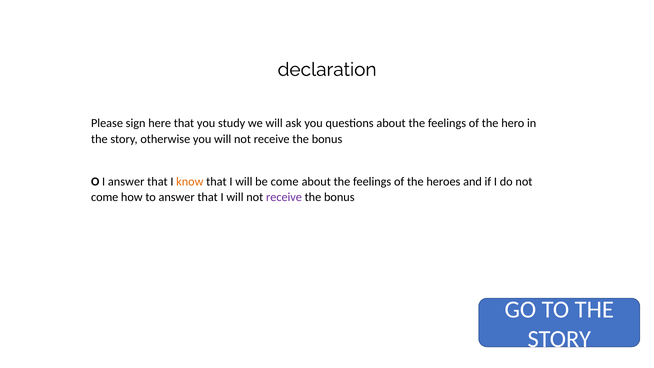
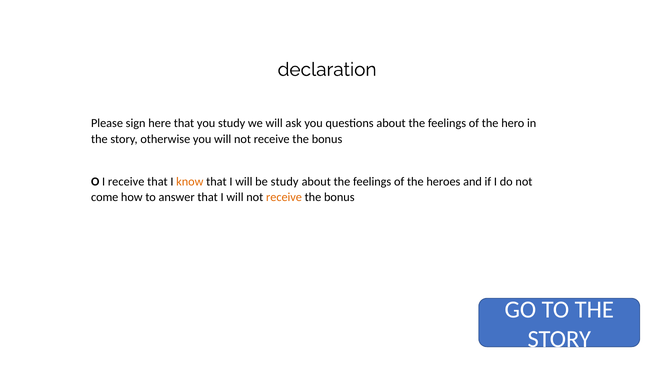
I answer: answer -> receive (126, 181)
be come: come -> study (285, 181)
receive colour: purple -> orange (284, 197)
